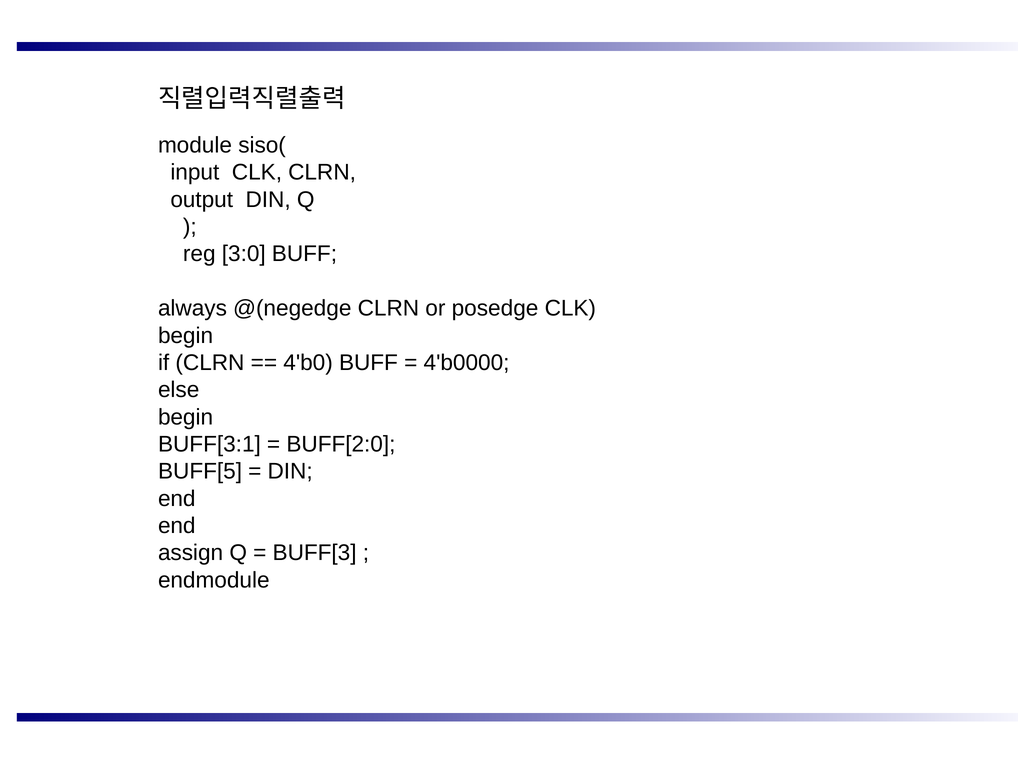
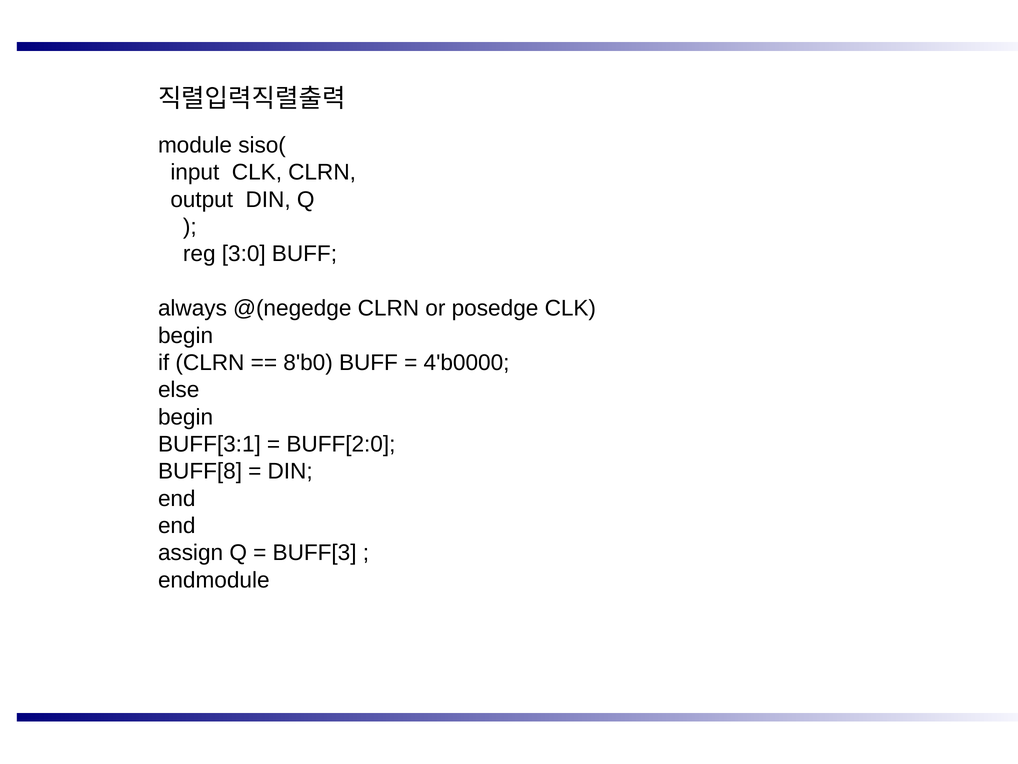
4'b0: 4'b0 -> 8'b0 (308, 362)
BUFF[5: BUFF[5 -> BUFF[8 (200, 471)
